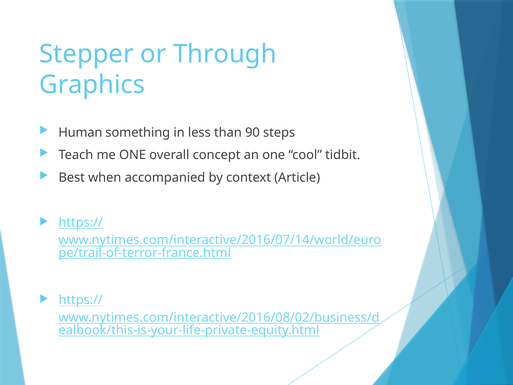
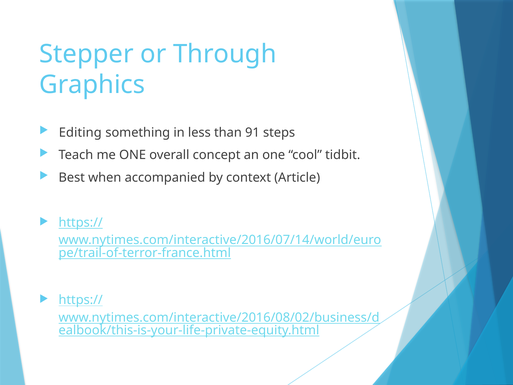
Human: Human -> Editing (80, 132)
90: 90 -> 91 (252, 132)
